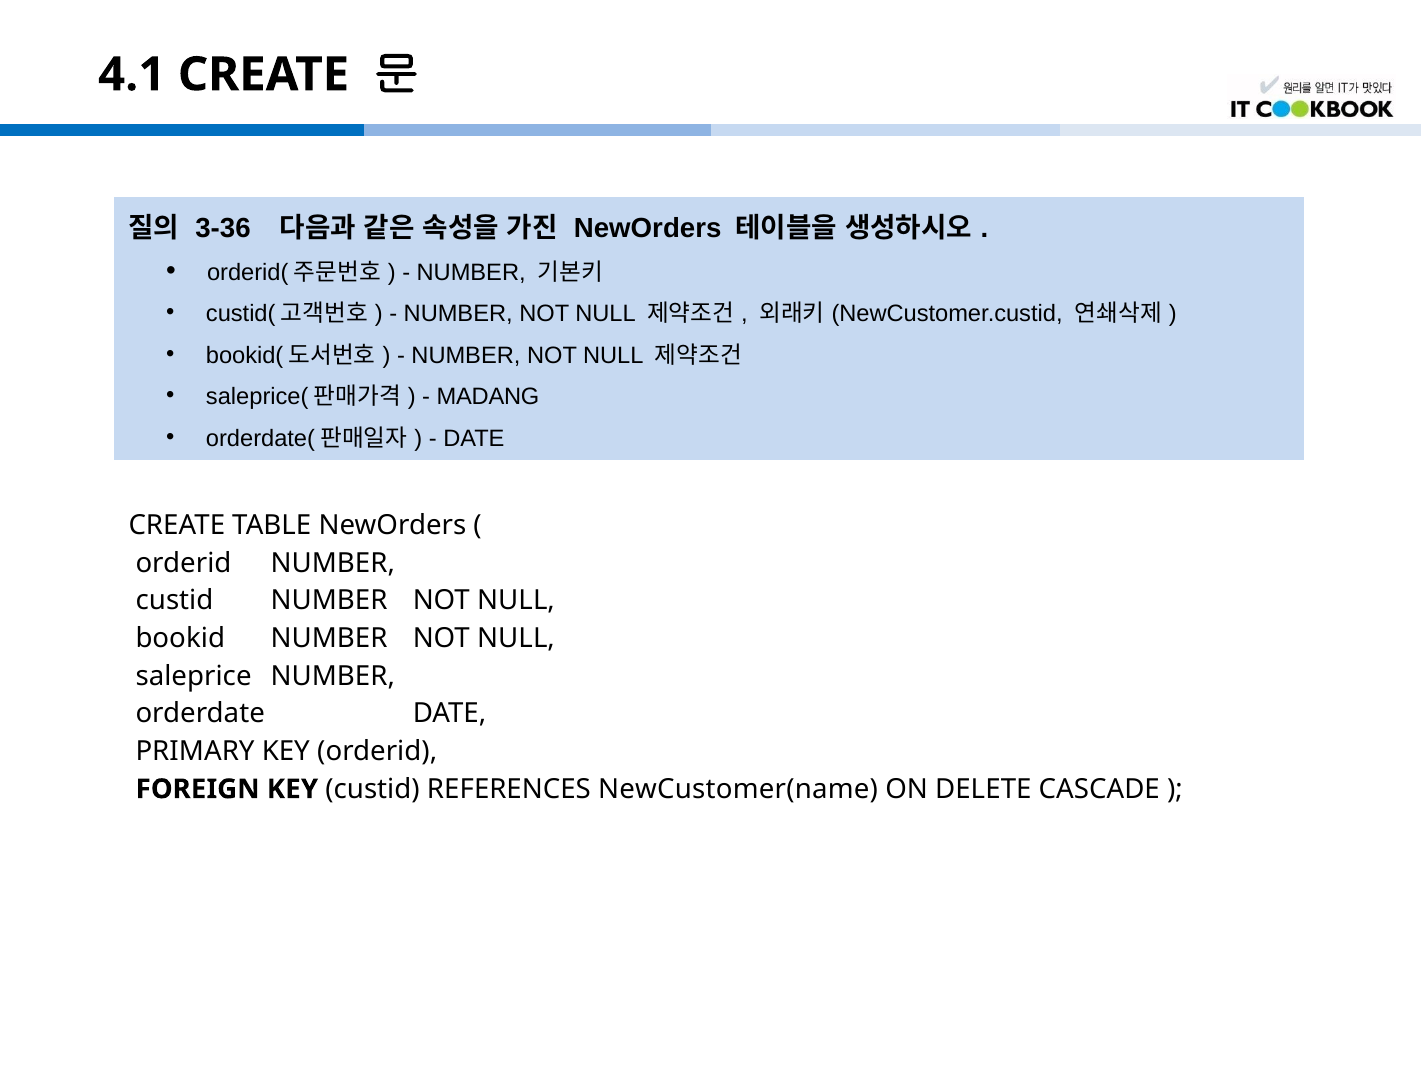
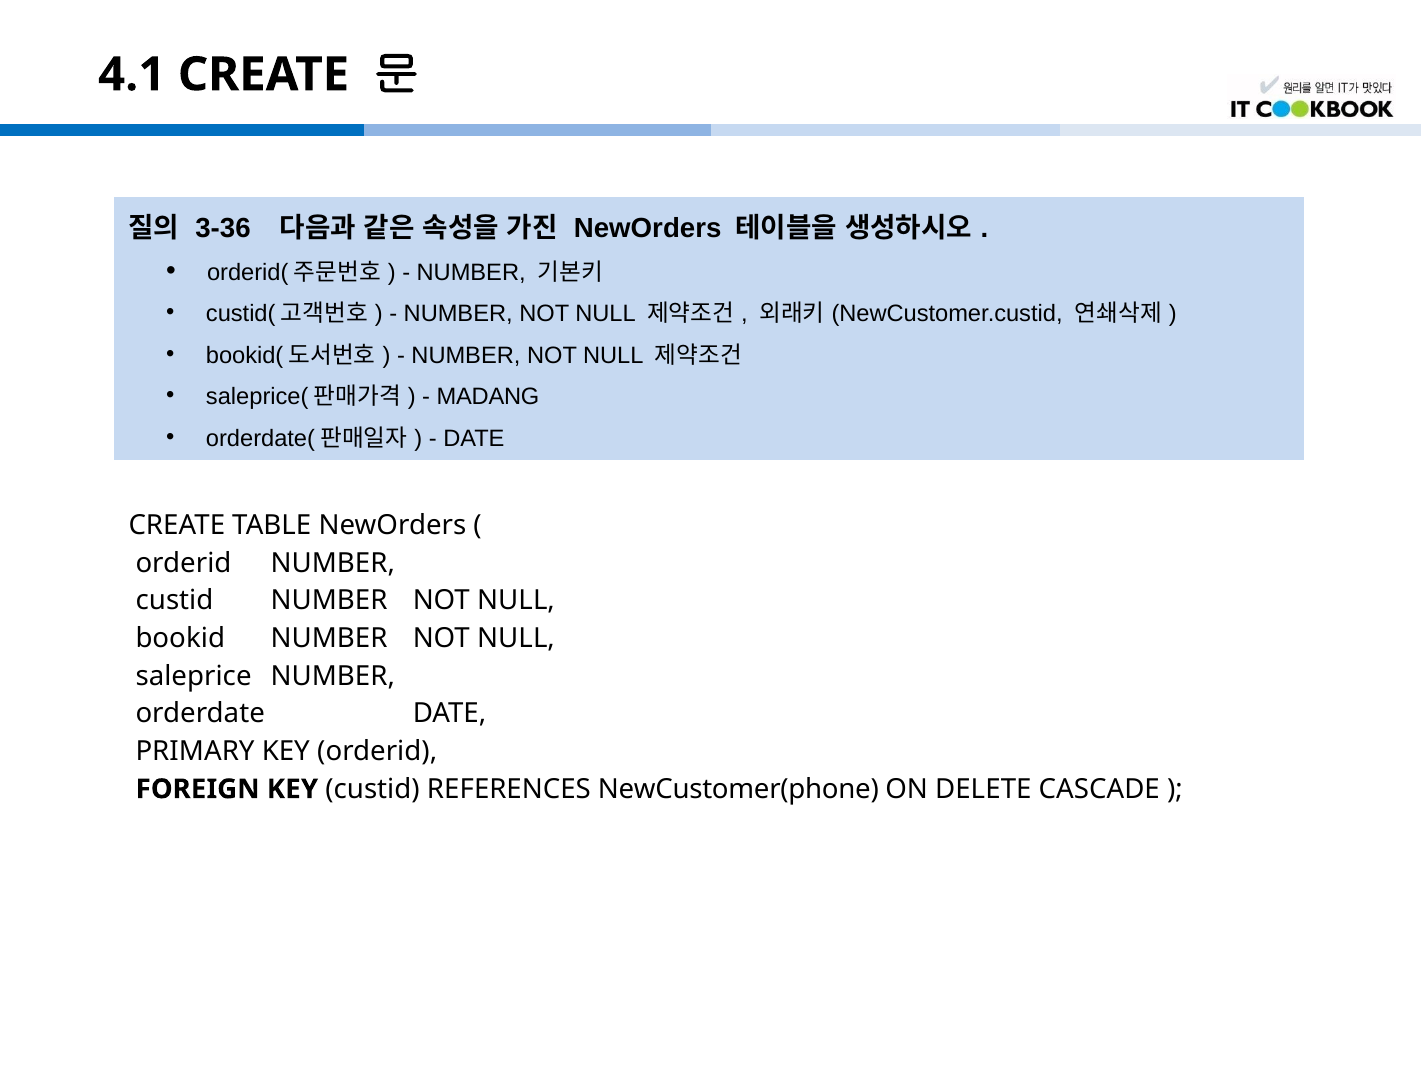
NewCustomer(name: NewCustomer(name -> NewCustomer(phone (738, 789)
